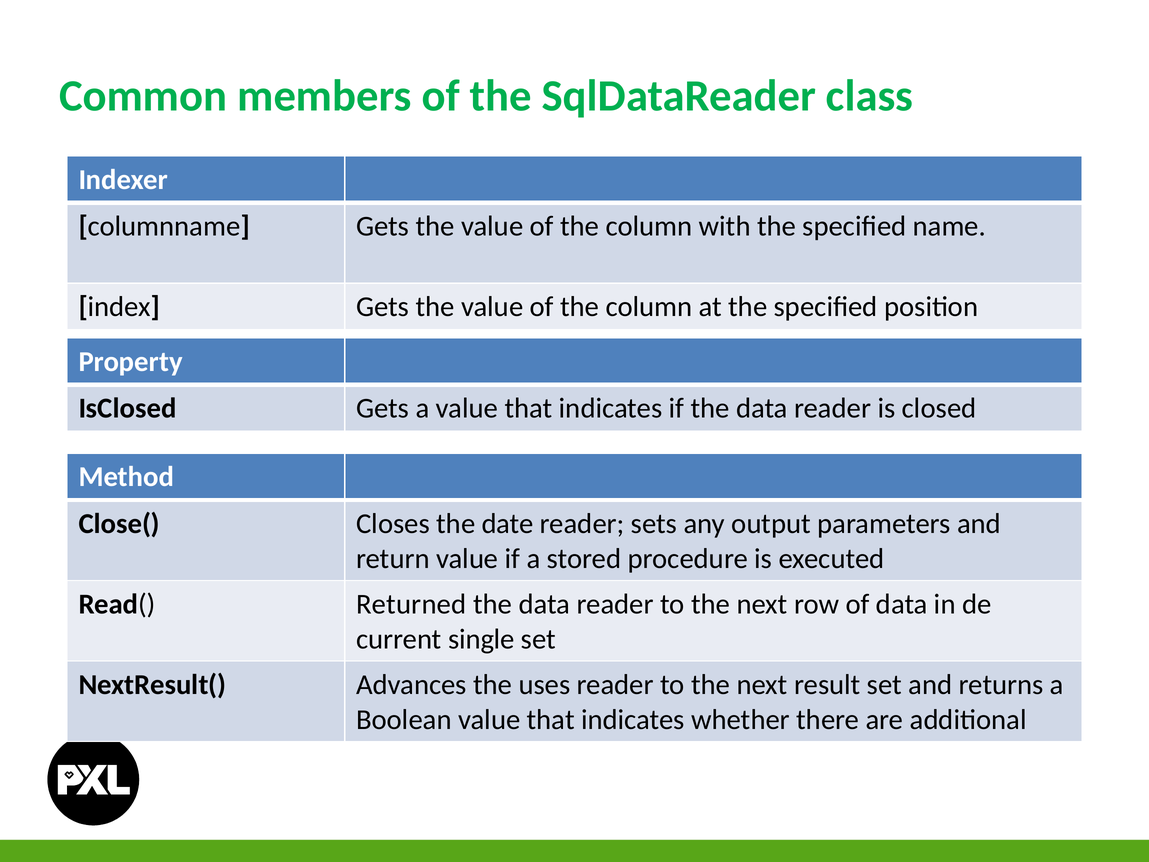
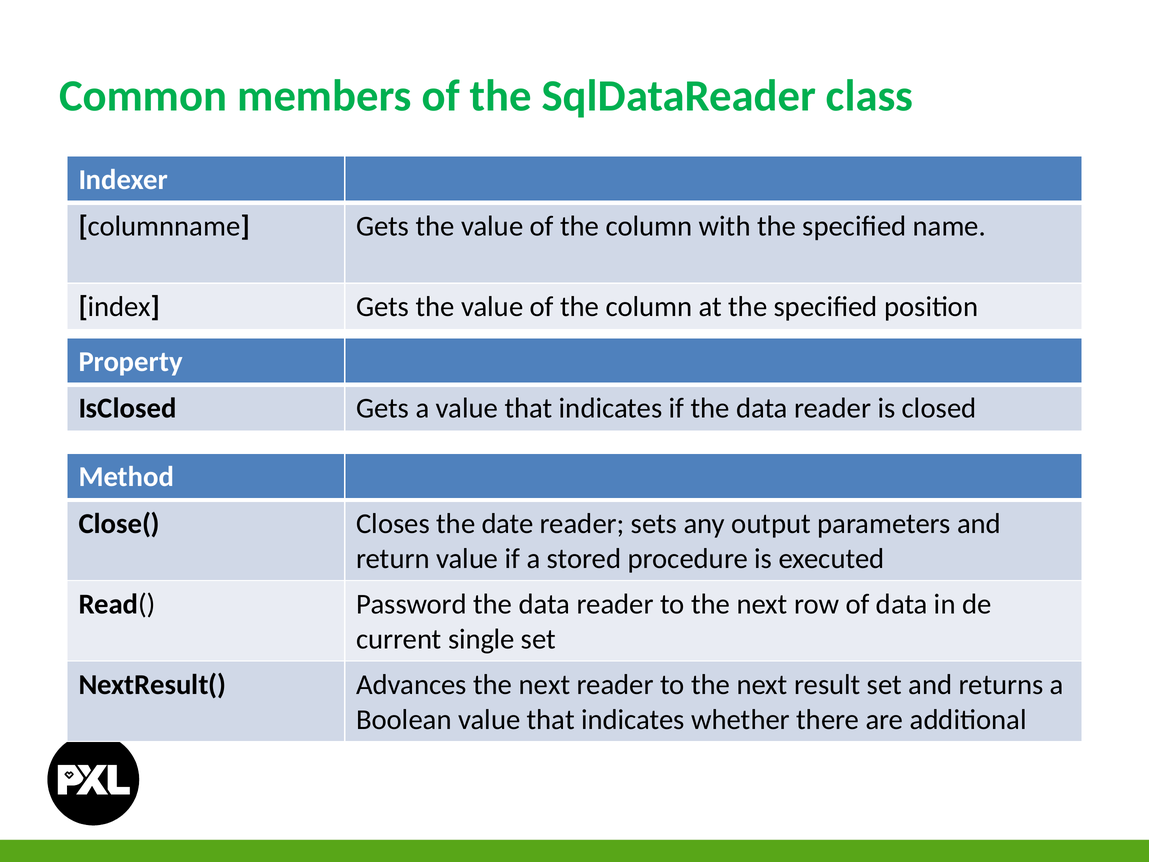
Returned: Returned -> Password (412, 604)
Advances the uses: uses -> next (544, 684)
